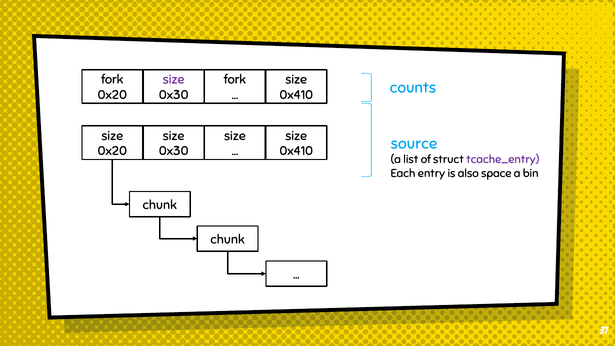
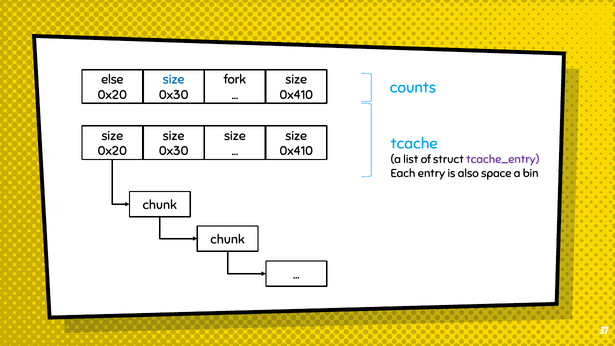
fork: fork -> else (112, 80)
size colour: purple -> blue (174, 80)
source: source -> tcache (414, 144)
